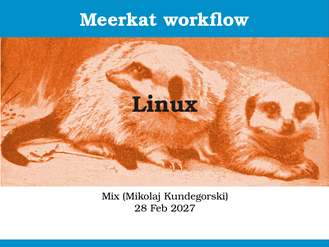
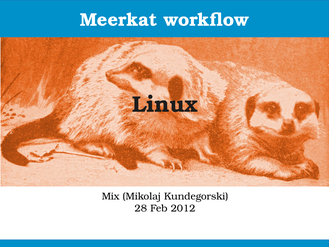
2027: 2027 -> 2012 (183, 208)
